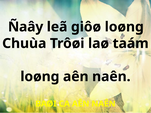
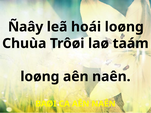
giôø: giôø -> hoái (86, 27)
